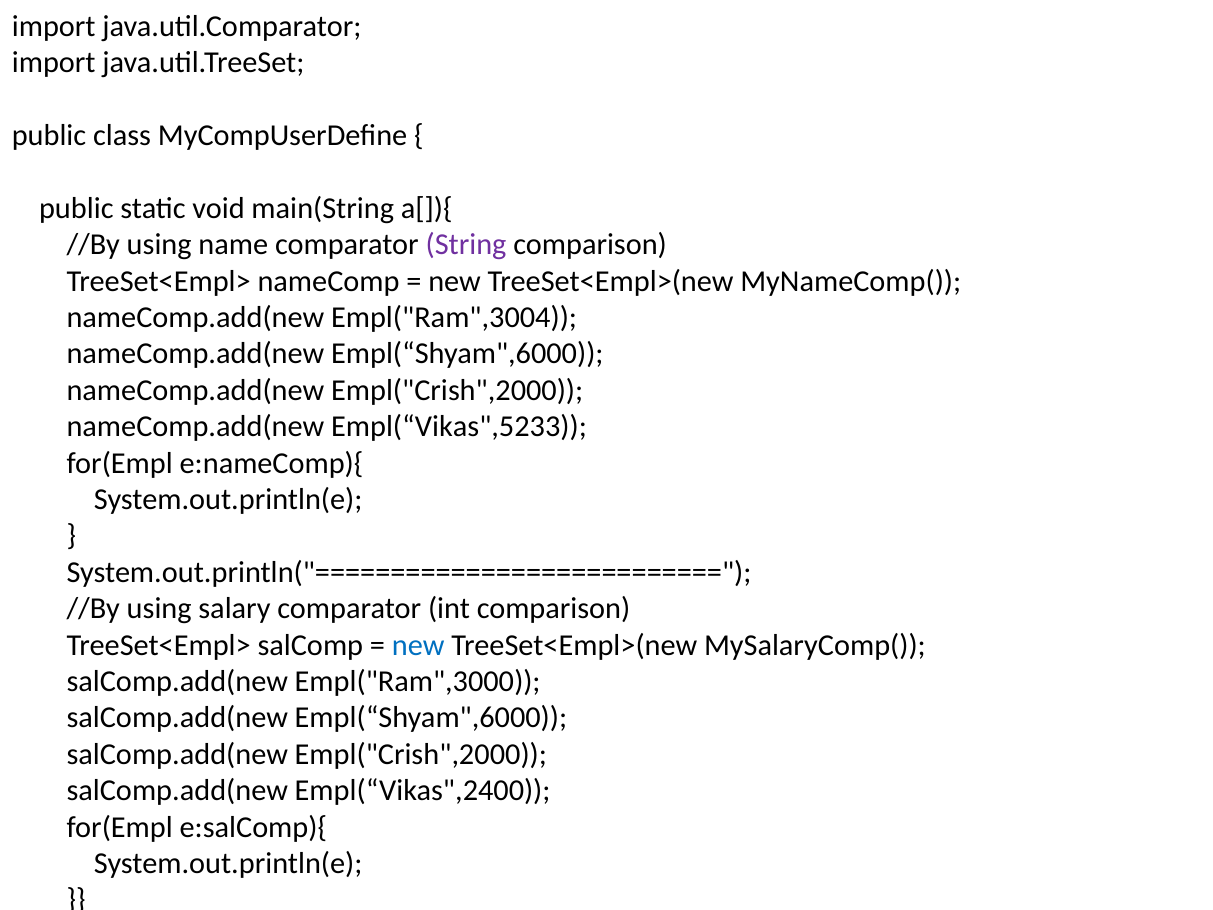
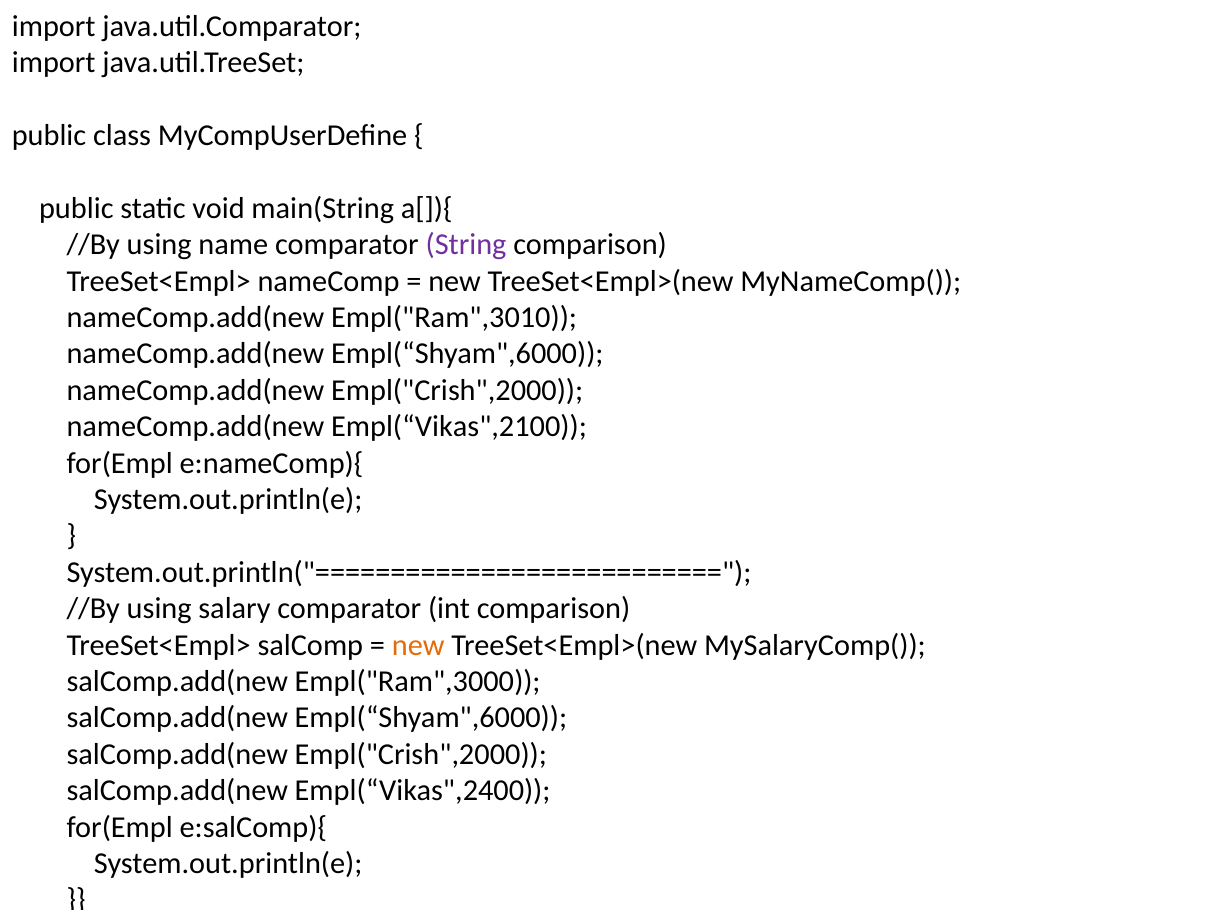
Empl("Ram",3004: Empl("Ram",3004 -> Empl("Ram",3010 (454, 317)
Empl(“Vikas",5233: Empl(“Vikas",5233 -> Empl(“Vikas",2100 (459, 427)
new colour: blue -> orange (418, 645)
